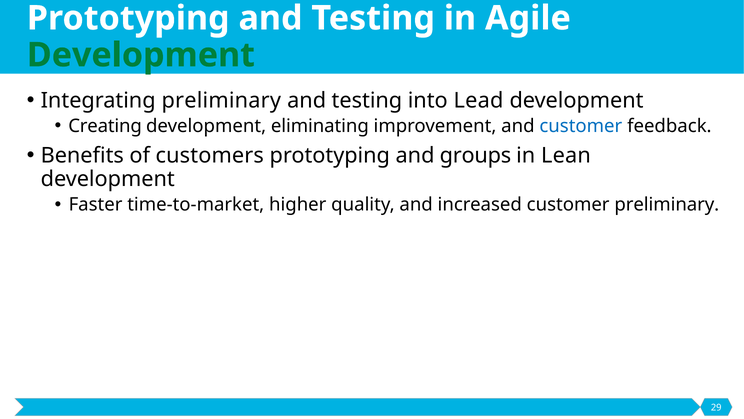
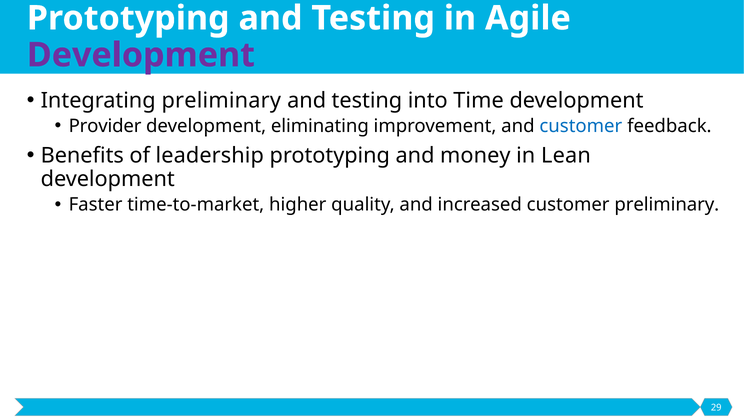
Development colour: green -> purple (141, 55)
Lead: Lead -> Time (479, 100)
Creating: Creating -> Provider (105, 126)
customers: customers -> leadership (210, 155)
groups: groups -> money (475, 155)
